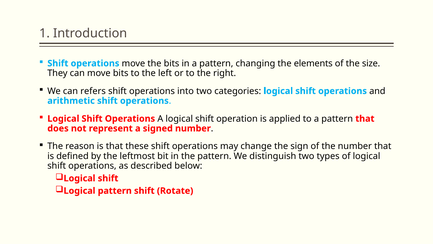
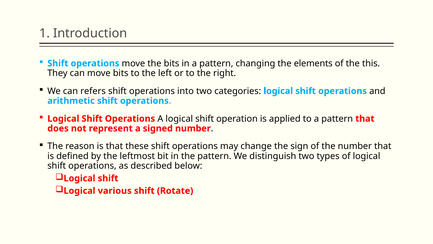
size: size -> this (371, 63)
Logical pattern: pattern -> various (115, 190)
